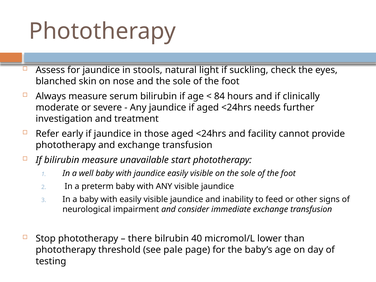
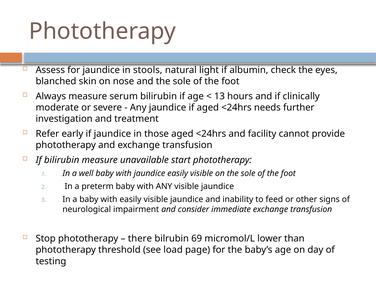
suckling: suckling -> albumin (249, 70)
84: 84 -> 13 (219, 96)
40: 40 -> 69 (197, 239)
pale: pale -> load (173, 250)
